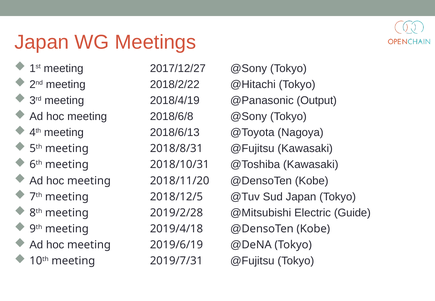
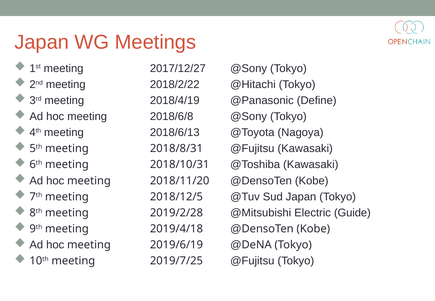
Output: Output -> Define (317, 100)
2019/7/31: 2019/7/31 -> 2019/7/25 (176, 261)
